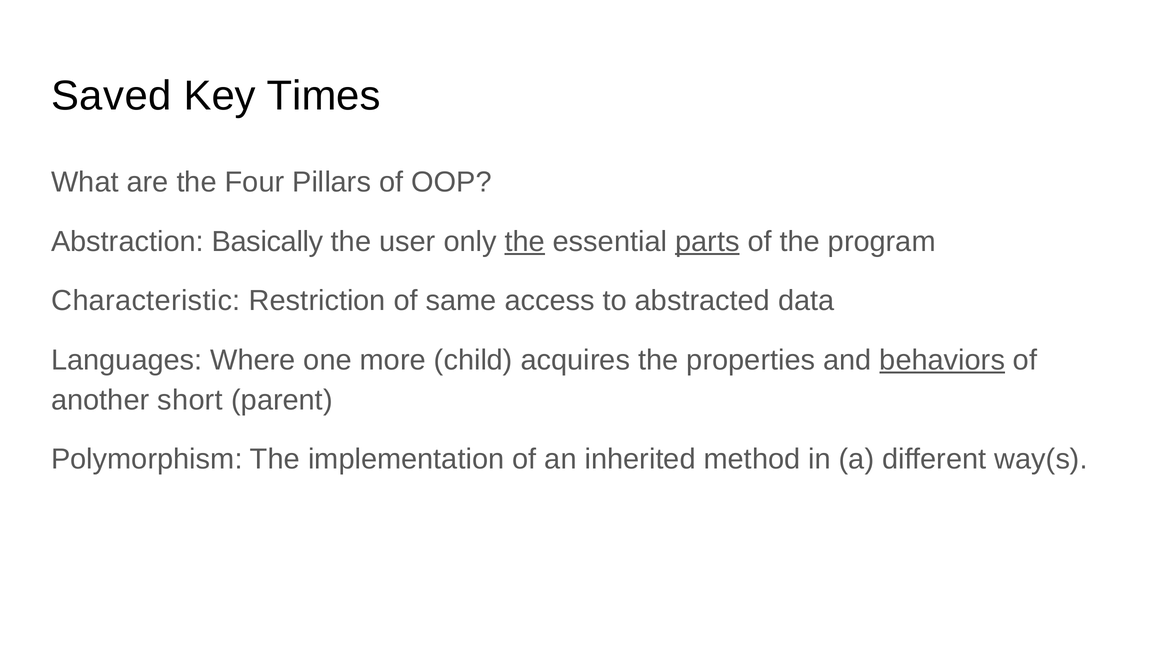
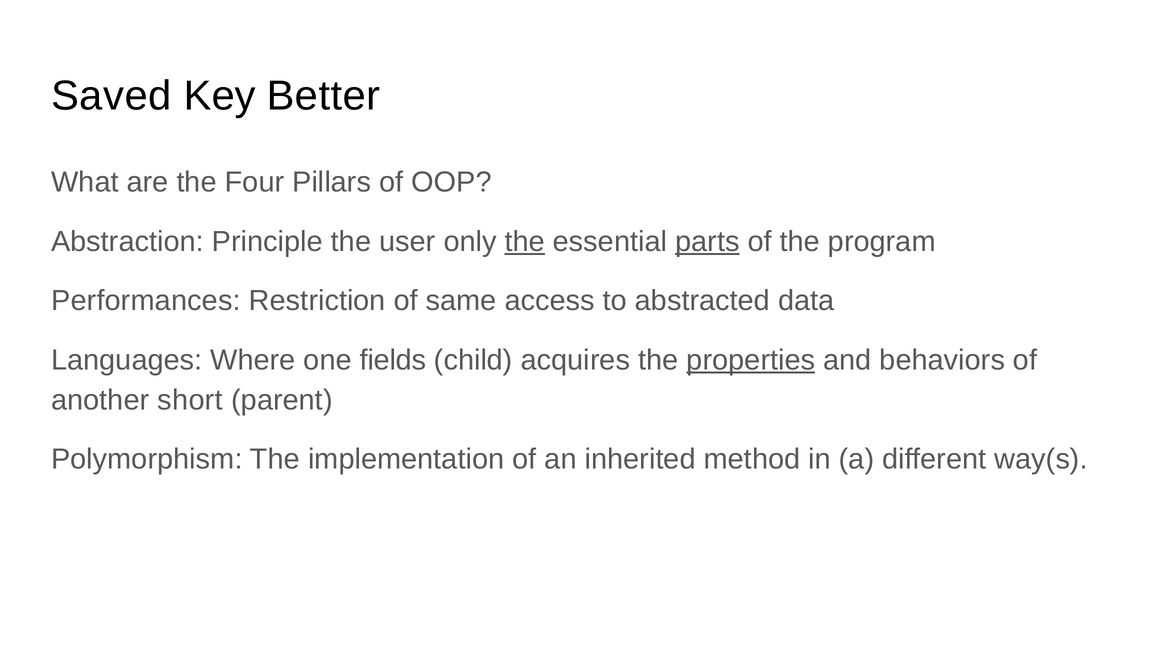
Times: Times -> Better (323, 96)
Basically: Basically -> Principle (267, 242)
Characteristic: Characteristic -> Performances (146, 301)
more: more -> fields (393, 360)
properties underline: none -> present (751, 360)
behaviors underline: present -> none (942, 360)
